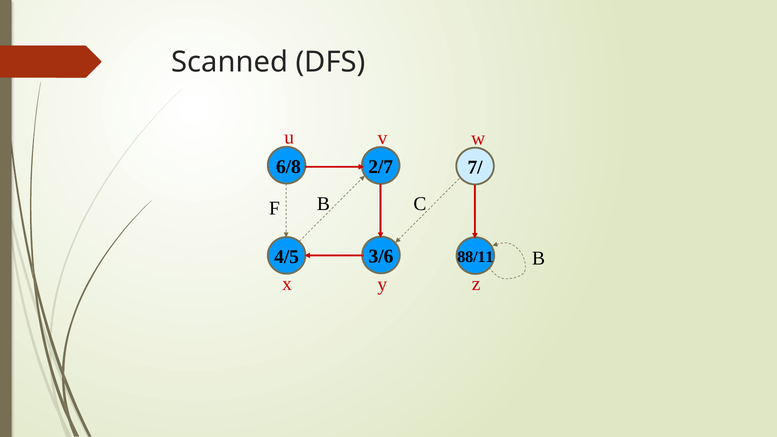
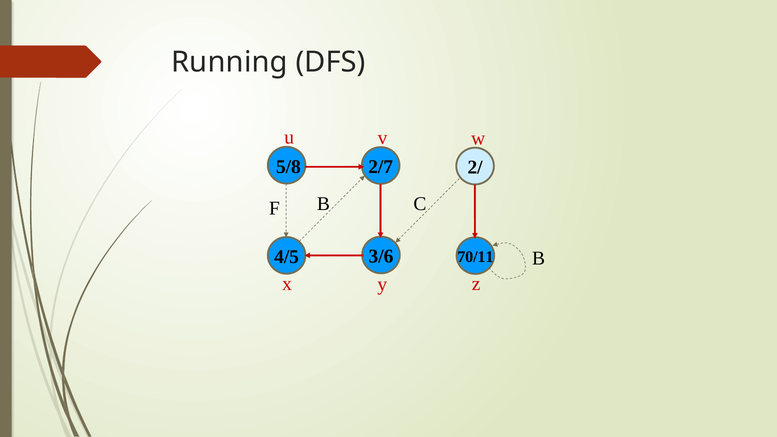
Scanned: Scanned -> Running (229, 62)
6/8: 6/8 -> 5/8 (288, 167)
7/: 7/ -> 2/ (475, 167)
88/11: 88/11 -> 70/11 (475, 257)
